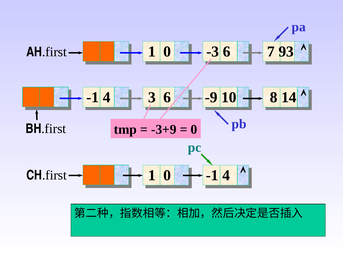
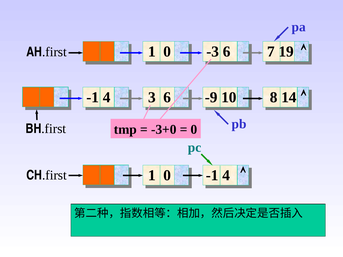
93: 93 -> 19 (286, 52)
-3+9: -3+9 -> -3+0 (164, 130)
